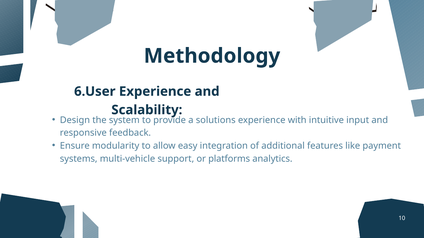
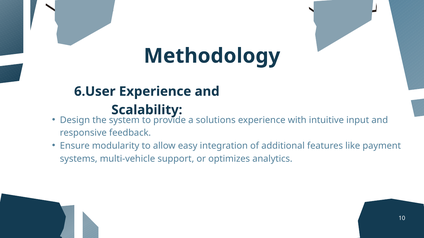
platforms: platforms -> optimizes (229, 159)
